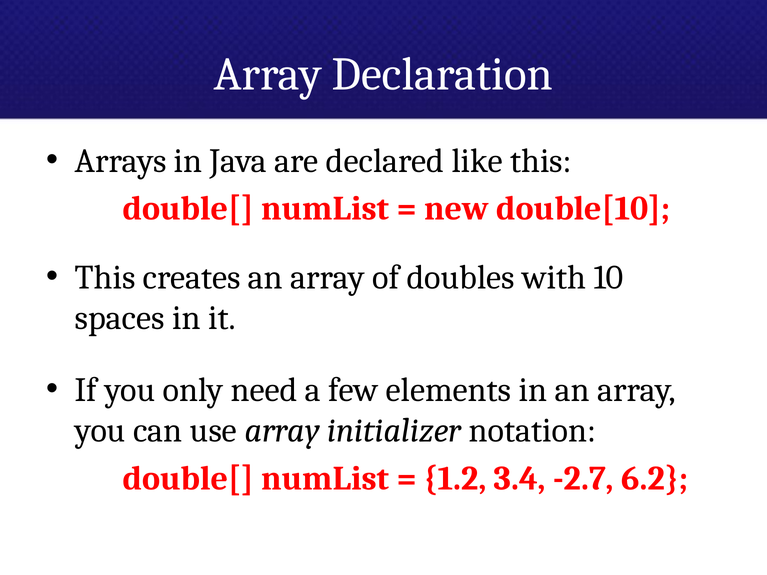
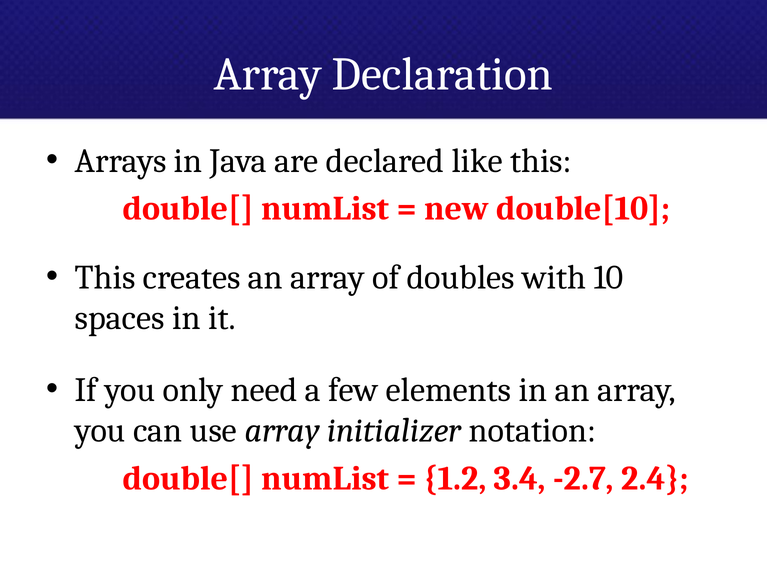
6.2: 6.2 -> 2.4 (655, 479)
